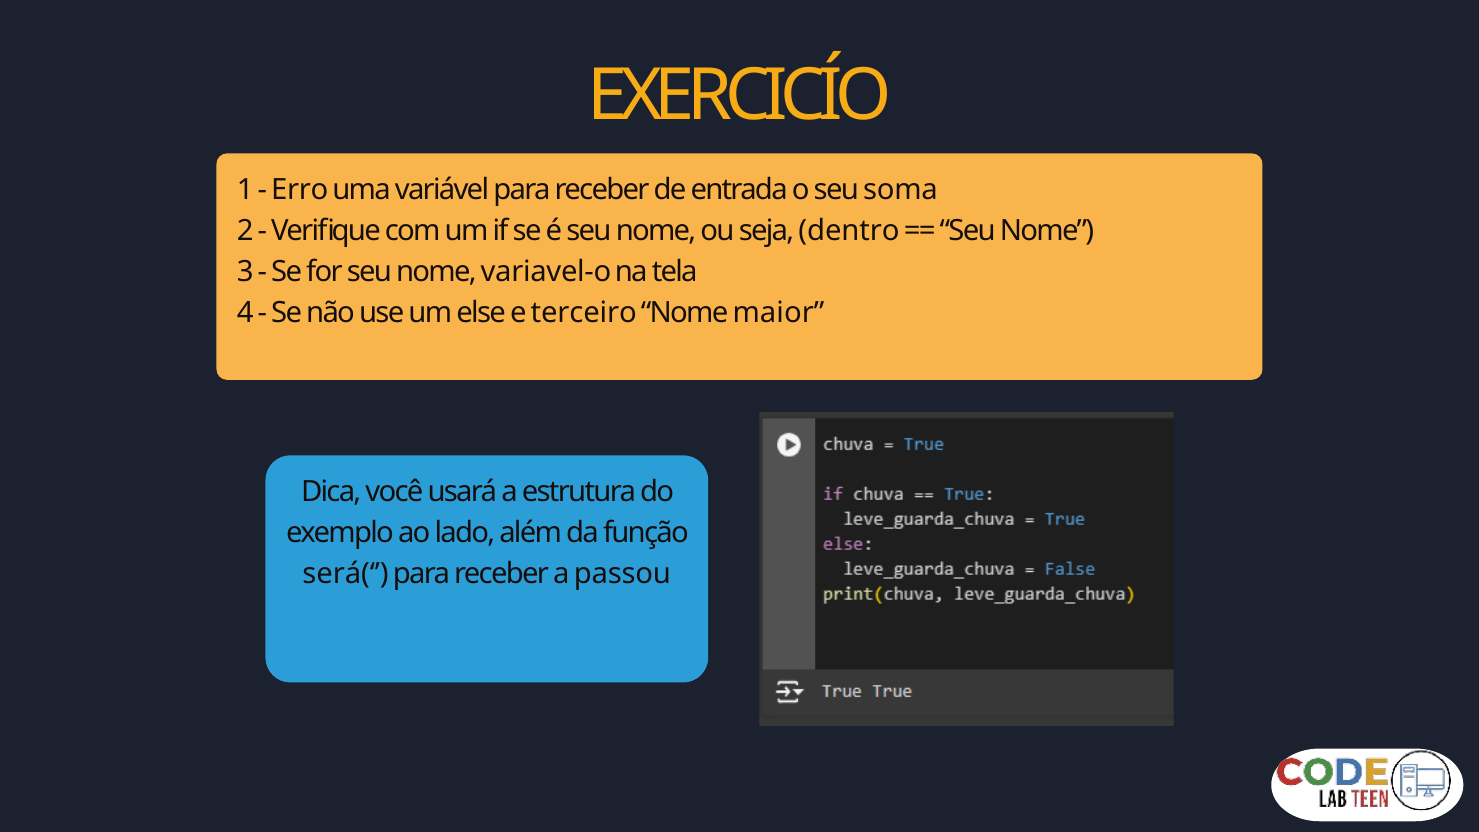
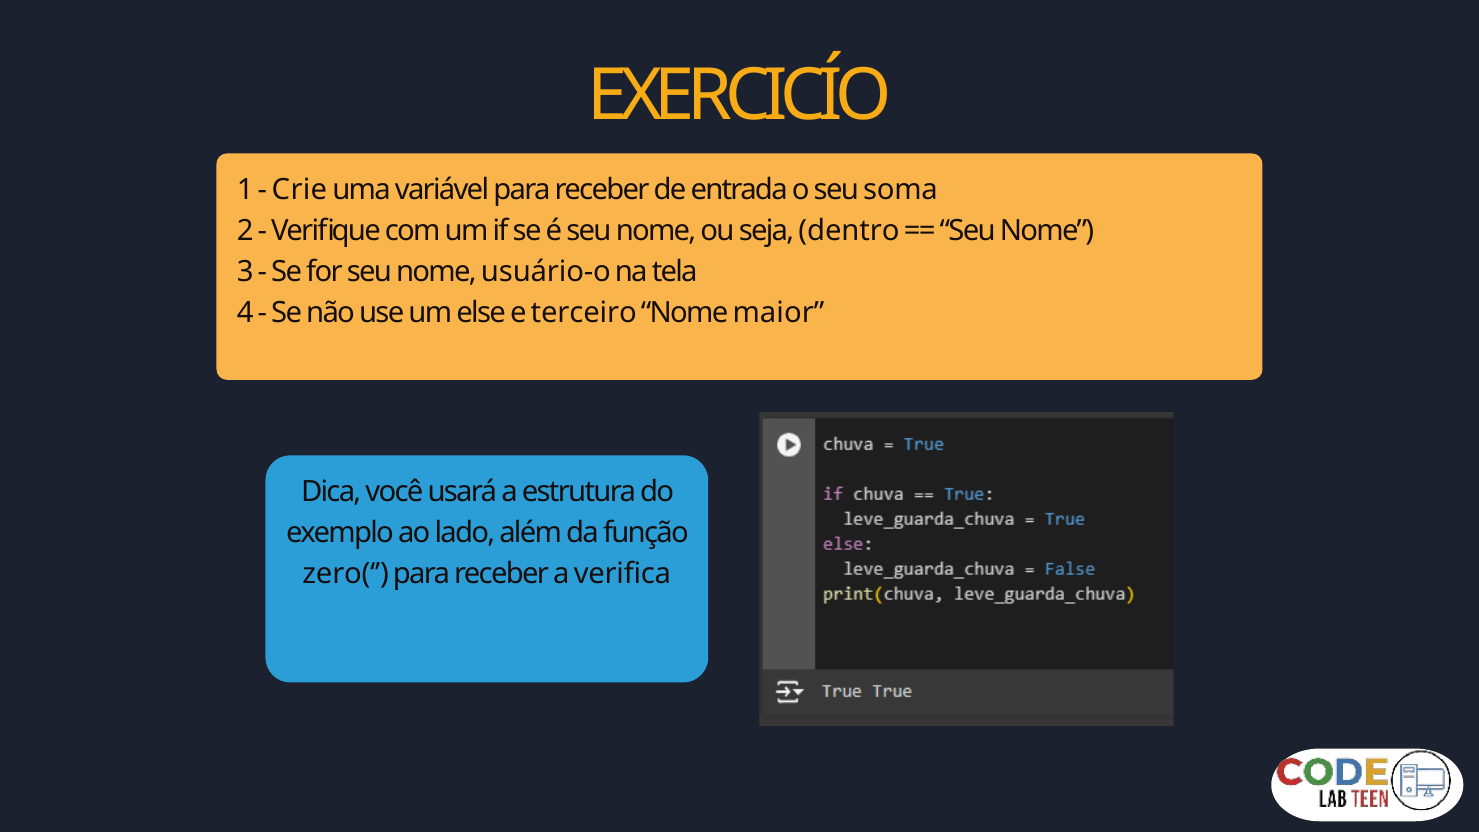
Erro: Erro -> Crie (299, 190)
variavel-o: variavel-o -> usuário-o (546, 272)
será(‘: será(‘ -> zero(‘ (346, 574)
passou: passou -> verifica (622, 574)
